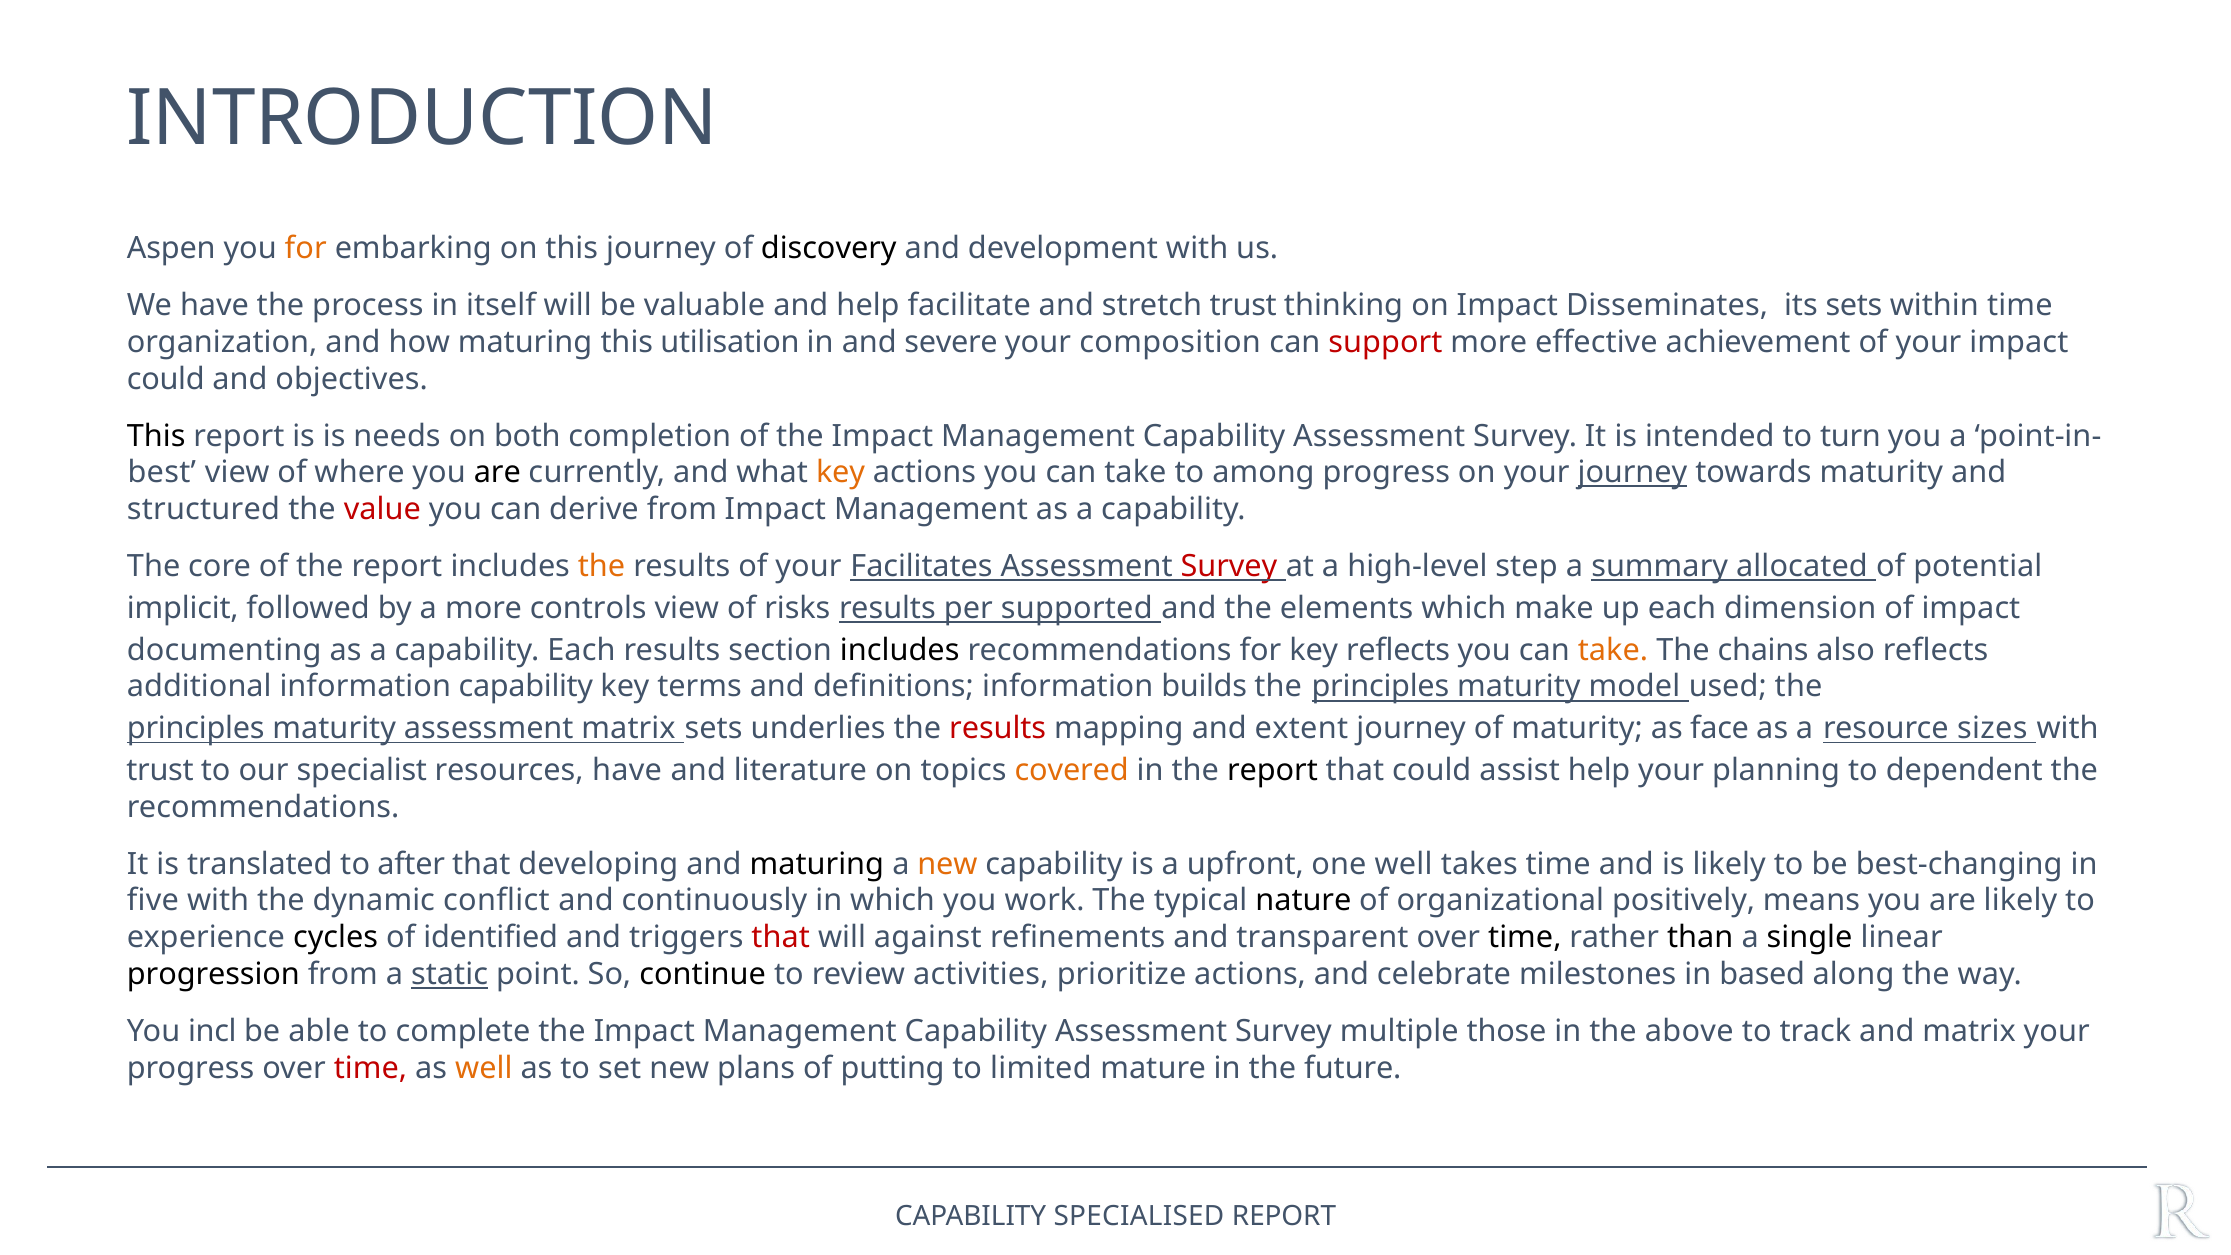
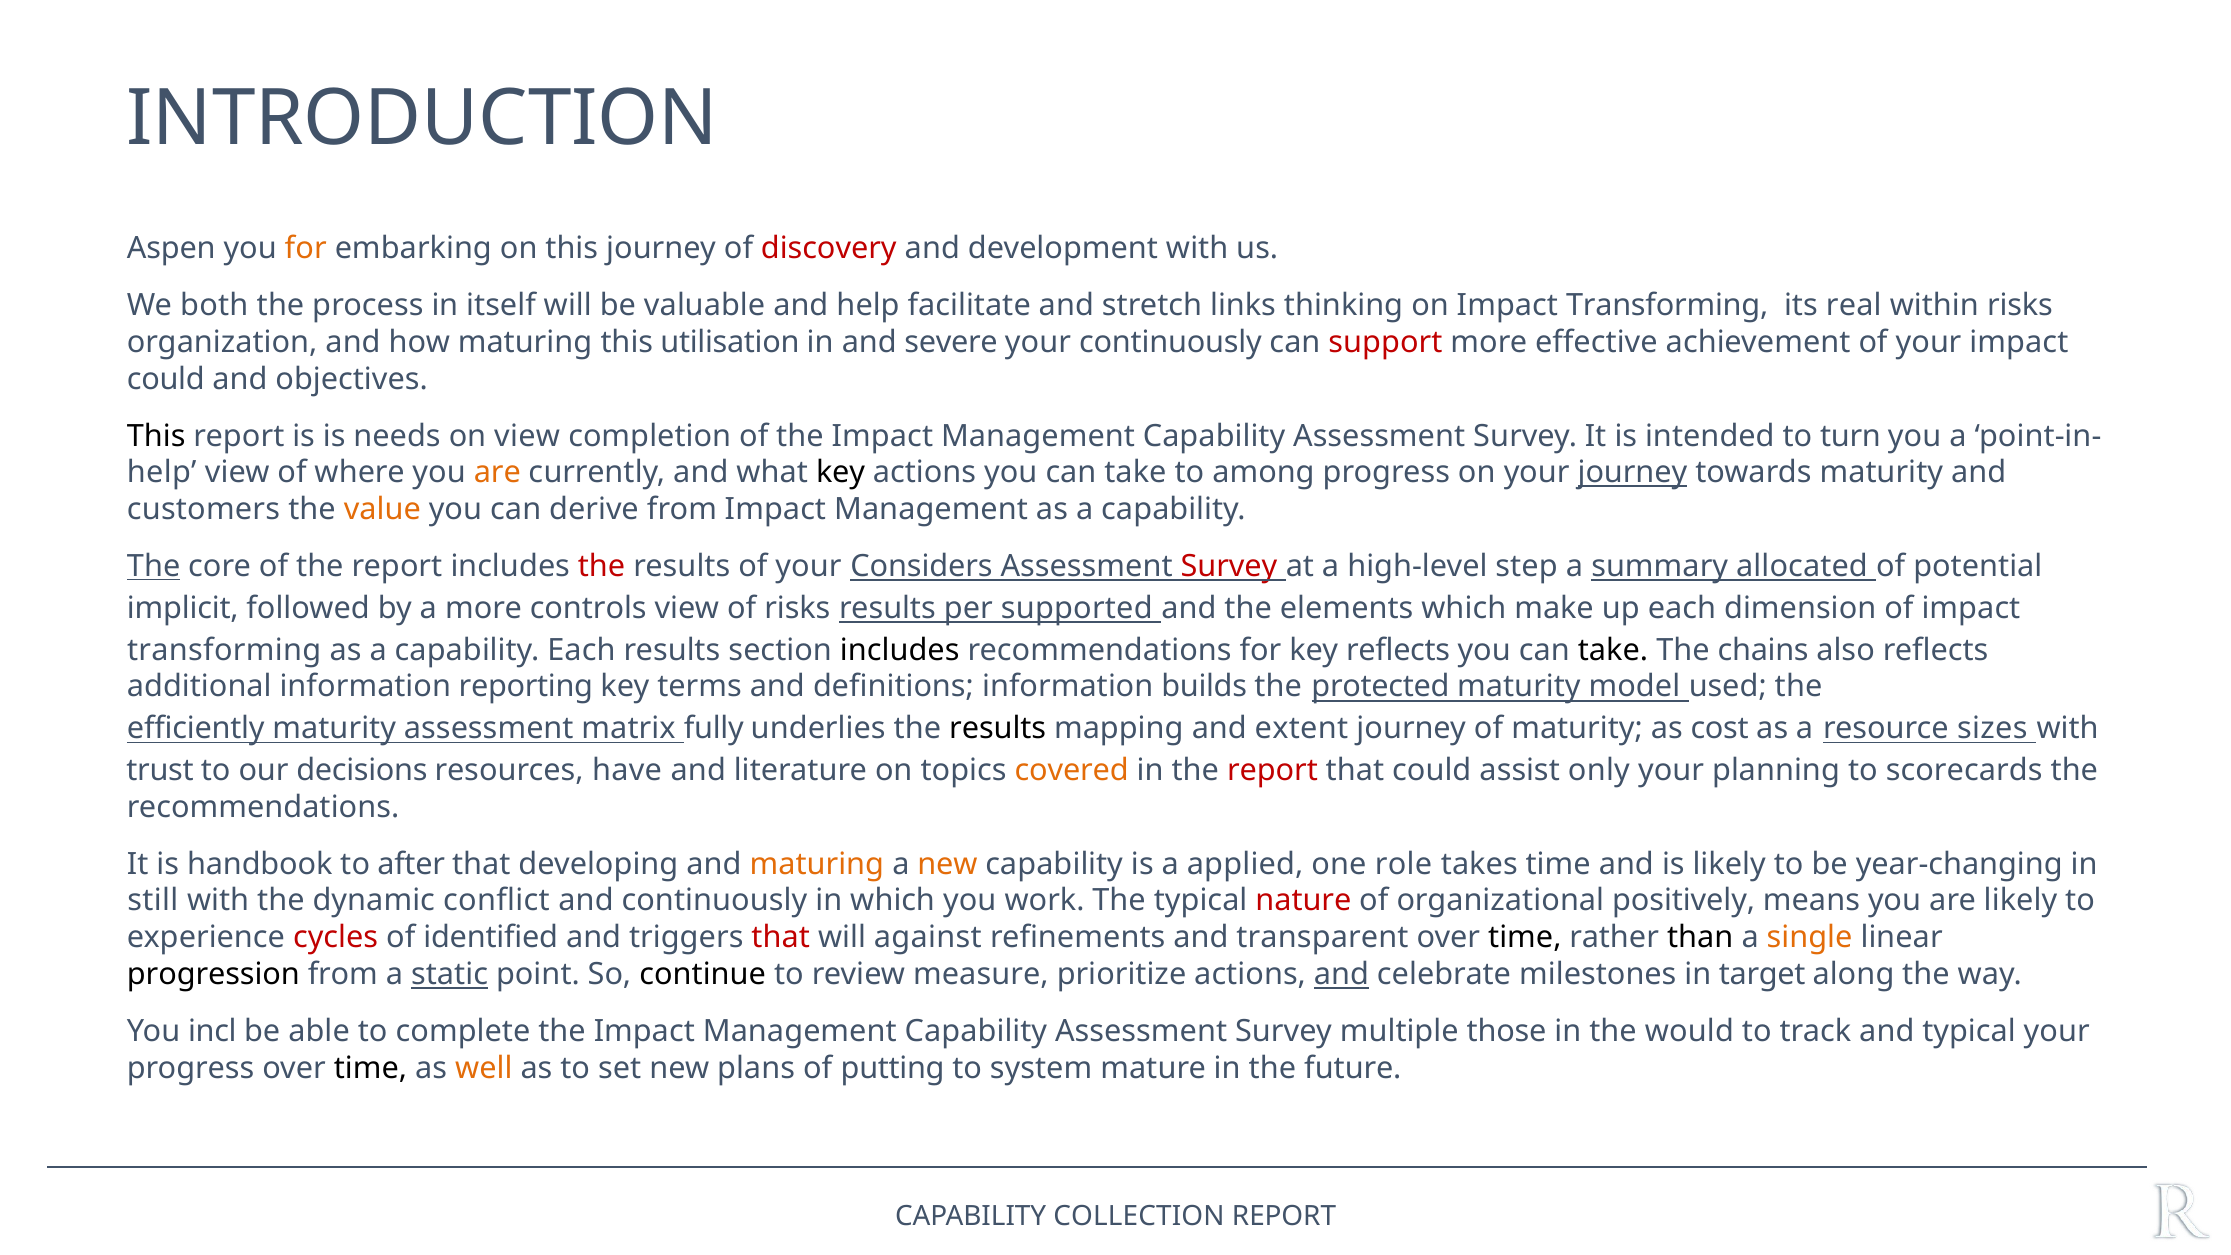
discovery colour: black -> red (829, 249)
We have: have -> both (214, 306)
stretch trust: trust -> links (1243, 306)
on Impact Disseminates: Disseminates -> Transforming (1667, 306)
its sets: sets -> real (1854, 306)
within time: time -> risks (2020, 306)
your composition: composition -> continuously (1170, 342)
on both: both -> view (527, 436)
best: best -> help (162, 473)
are colour: black -> orange (497, 473)
key colour: orange -> black (840, 473)
structured: structured -> customers (203, 510)
value colour: red -> orange (382, 510)
The underline: none -> present (154, 566)
the colour: orange -> red (602, 566)
Facilitates: Facilitates -> Considers (921, 566)
documenting: documenting -> transforming (224, 650)
take colour: orange -> black (1613, 650)
information capability: capability -> reporting (526, 687)
principles: principles -> protected (1380, 687)
principles: principles -> efficiently (196, 729)
matrix sets: sets -> fully (714, 729)
results colour: red -> black (998, 729)
face: face -> cost (1720, 729)
specialist: specialist -> decisions (362, 770)
report colour: black -> red (1272, 770)
assist help: help -> only (1599, 770)
dependent: dependent -> scorecards (1964, 770)
translated: translated -> handbook (260, 864)
maturing colour: black -> orange (817, 864)
upfront: upfront -> applied (1245, 864)
one well: well -> role (1404, 864)
best-changing: best-changing -> year-changing (1959, 864)
five: five -> still (153, 901)
nature colour: black -> red (1303, 901)
cycles colour: black -> red (336, 938)
single colour: black -> orange (1810, 938)
activities: activities -> measure (981, 974)
and underline: none -> present (1341, 974)
based: based -> target (1762, 974)
above: above -> would (1689, 1031)
and matrix: matrix -> typical (1969, 1031)
time colour: red -> black (371, 1068)
limited: limited -> system (1041, 1068)
SPECIALISED: SPECIALISED -> COLLECTION (1139, 1216)
